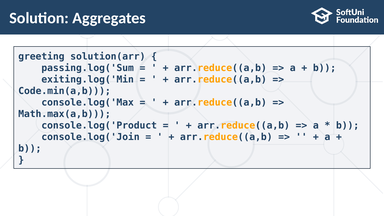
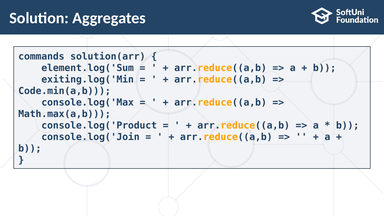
greeting: greeting -> commands (41, 56)
passing.log('Sum: passing.log('Sum -> element.log('Sum (88, 68)
